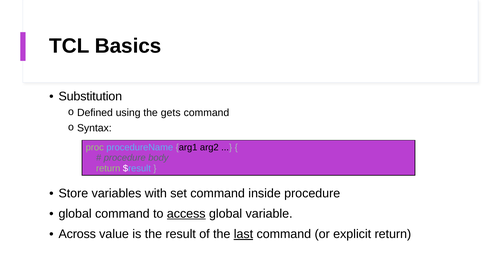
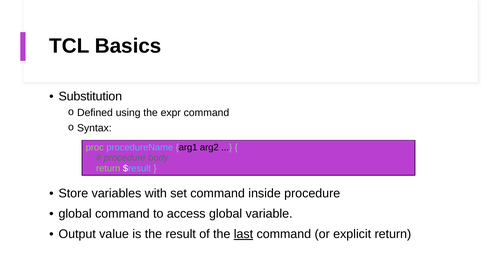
gets: gets -> expr (171, 113)
access underline: present -> none (186, 213)
Across: Across -> Output (77, 234)
